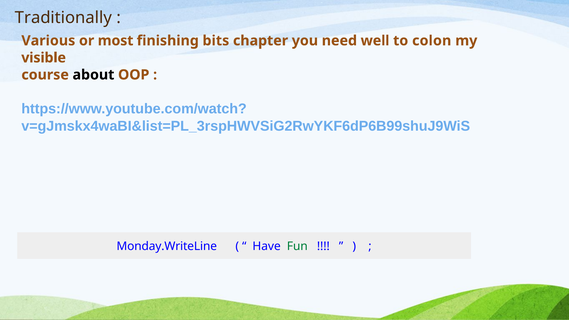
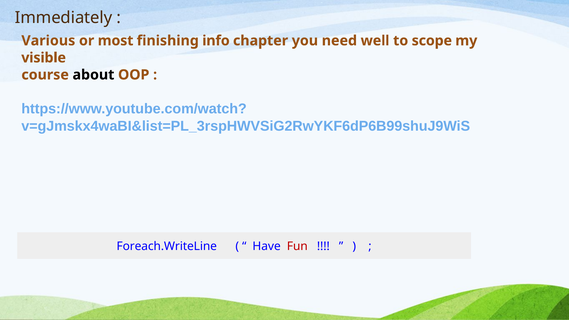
Traditionally: Traditionally -> Immediately (64, 18)
bits: bits -> info (216, 41)
colon: colon -> scope (432, 41)
Monday.WriteLine: Monday.WriteLine -> Foreach.WriteLine (167, 246)
Fun colour: green -> red (297, 246)
